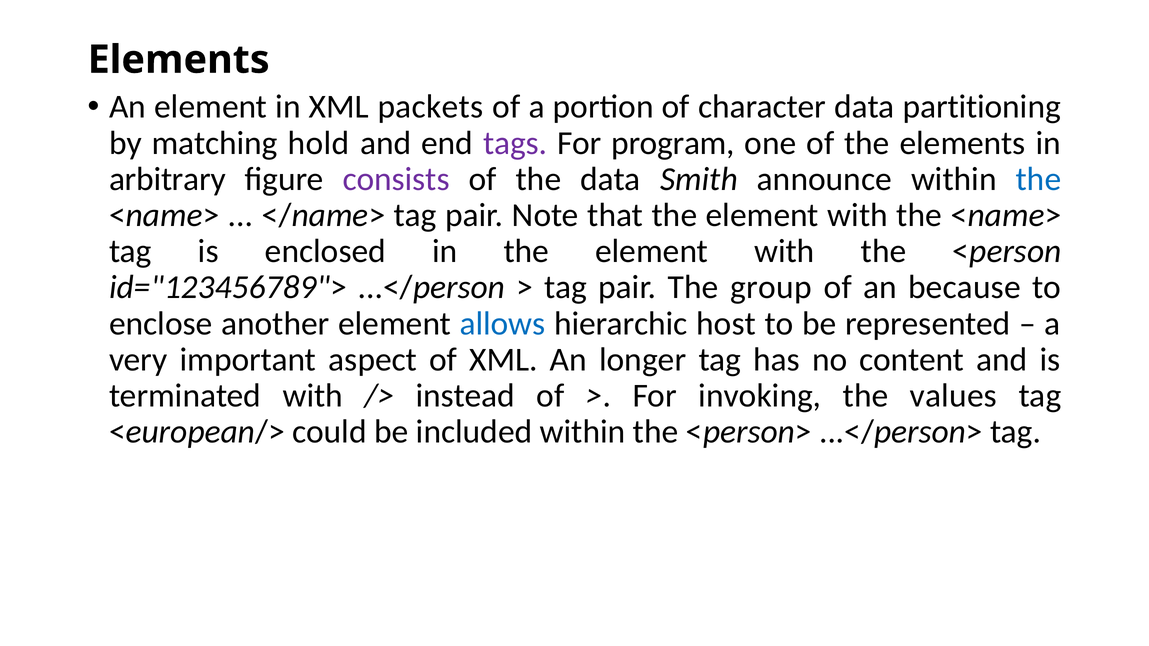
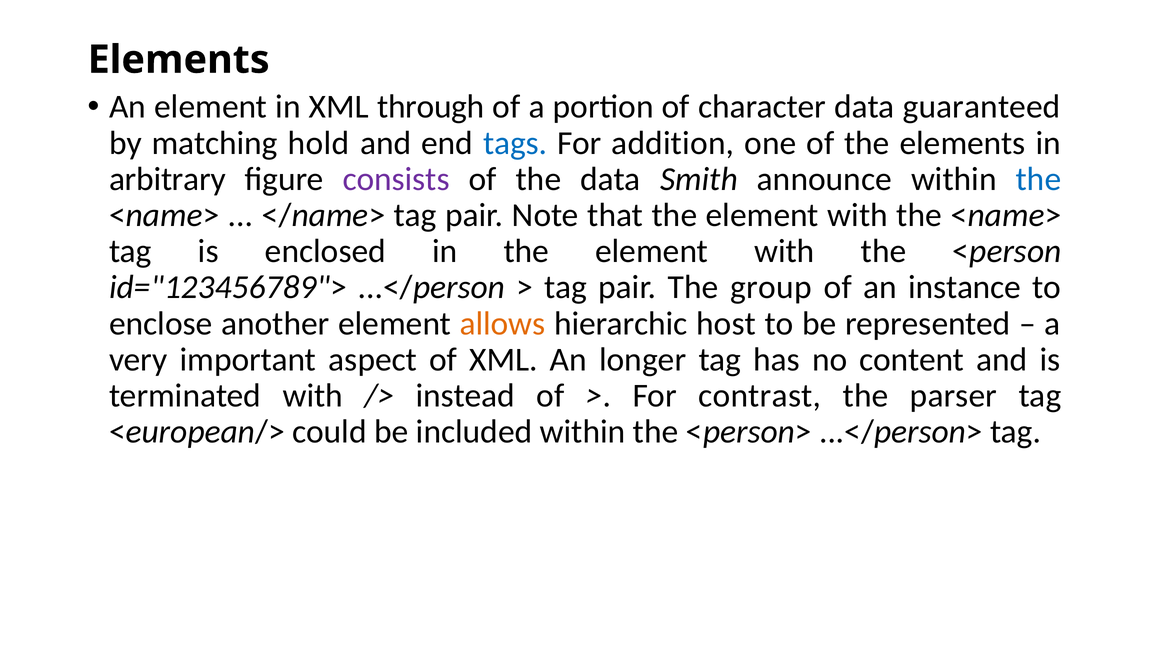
packets: packets -> through (431, 107)
partitioning: partitioning -> guaranteed (982, 107)
tags colour: purple -> blue (515, 143)
program: program -> addition (673, 143)
because: because -> instance (965, 288)
allows colour: blue -> orange (503, 324)
invoking: invoking -> contrast (760, 396)
values: values -> parser (953, 396)
